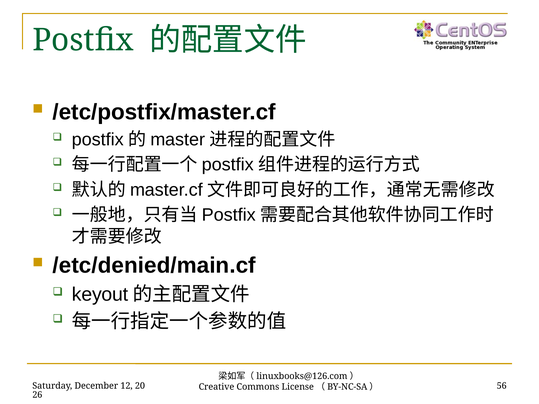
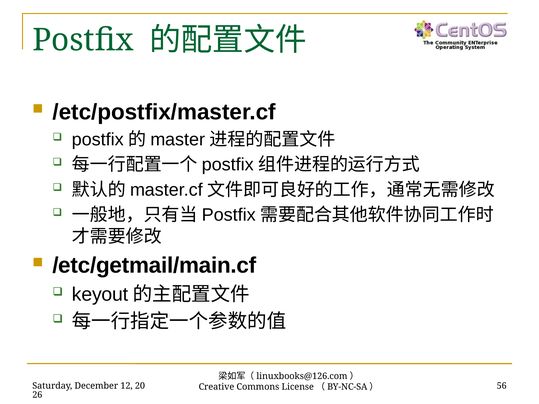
/etc/denied/main.cf: /etc/denied/main.cf -> /etc/getmail/main.cf (154, 266)
